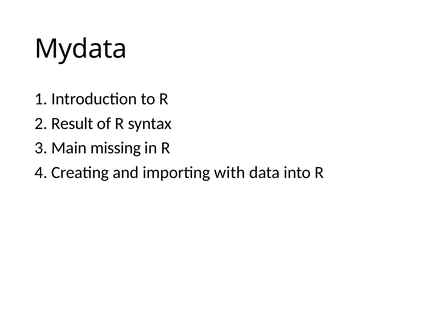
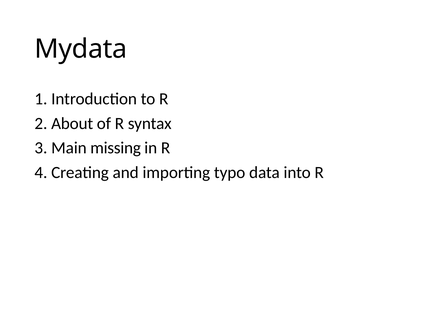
Result: Result -> About (72, 123)
with: with -> typo (230, 172)
